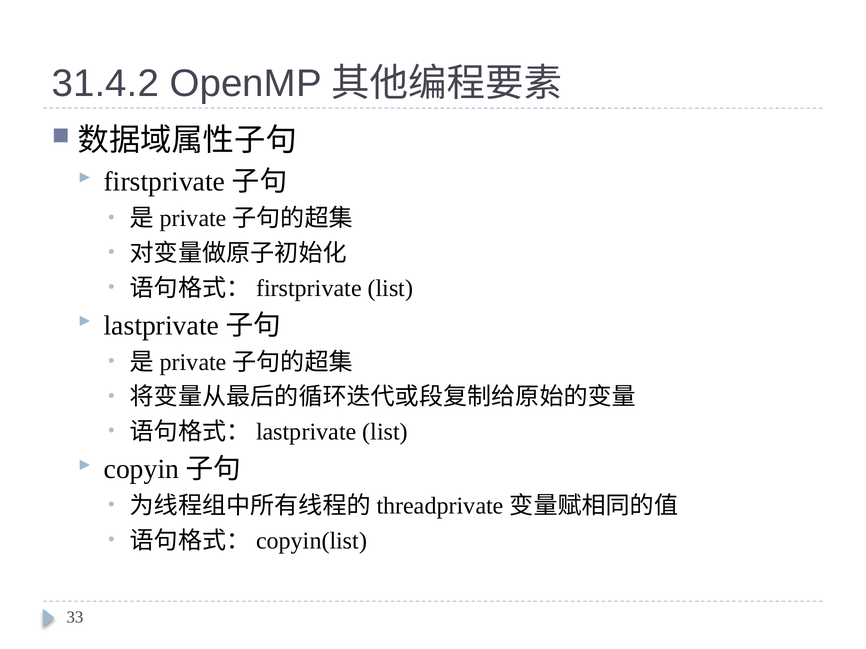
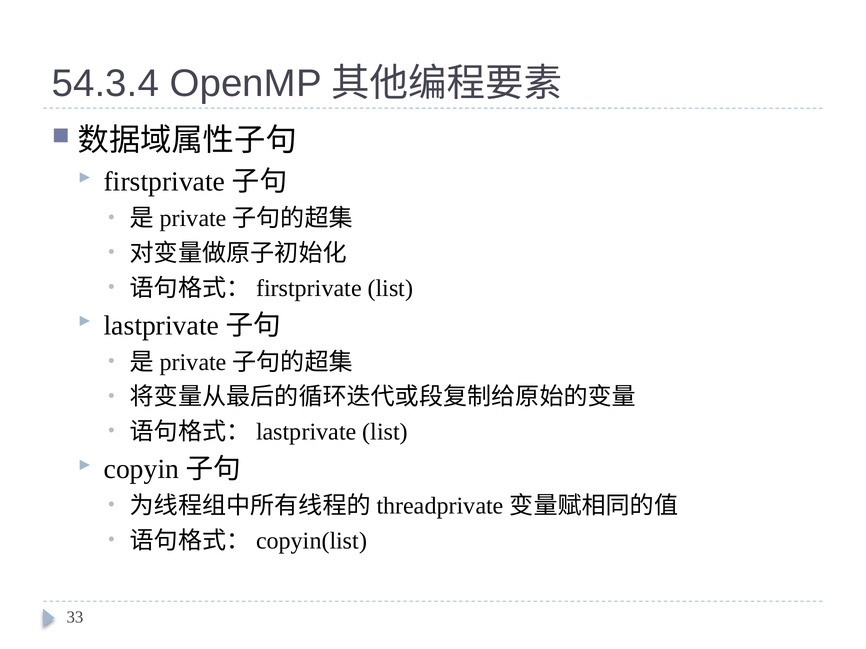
31.4.2: 31.4.2 -> 54.3.4 (105, 83)
